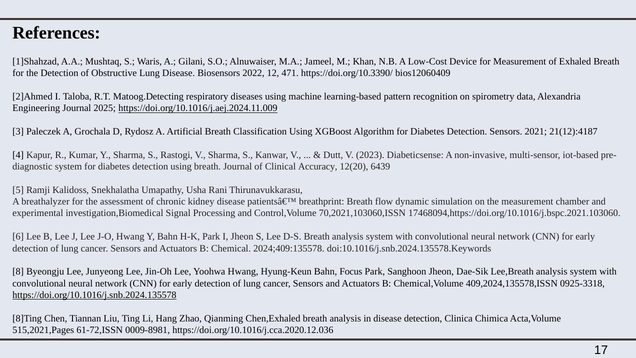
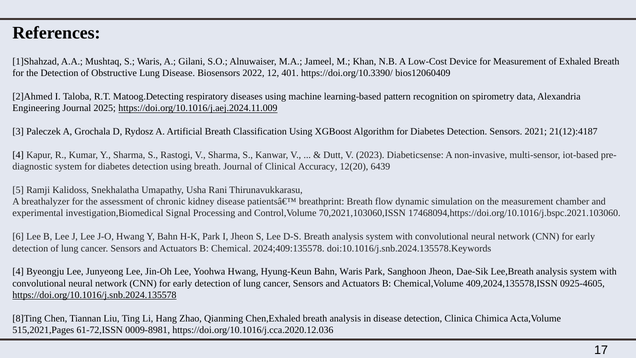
471: 471 -> 401 (290, 73)
8: 8 -> 4 (18, 271)
Bahn Focus: Focus -> Waris (351, 271)
0925-3318: 0925-3318 -> 0925-4605 (582, 283)
